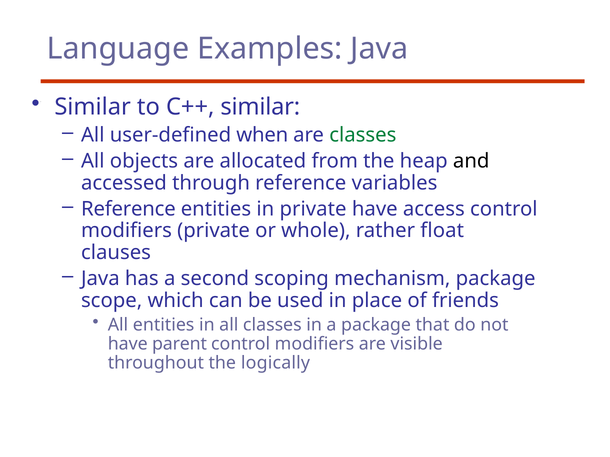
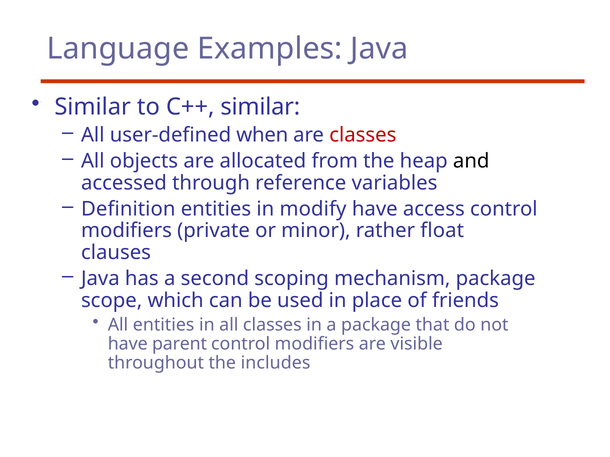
classes colour: green -> red (363, 135)
Reference: Reference -> Definition (128, 209)
in private: private -> modify (313, 209)
whole: whole -> minor (316, 231)
logically: logically -> includes (276, 363)
